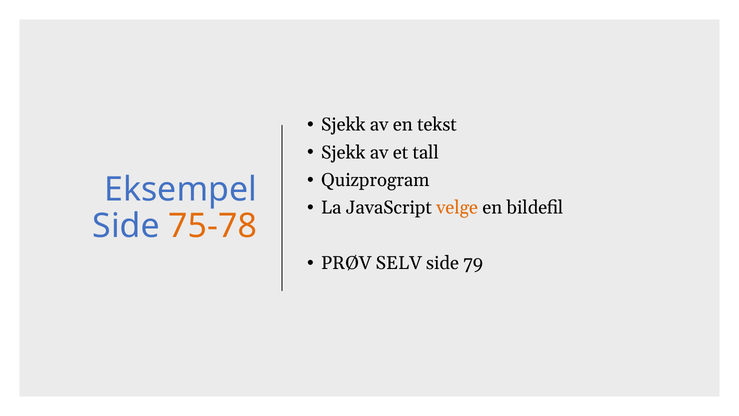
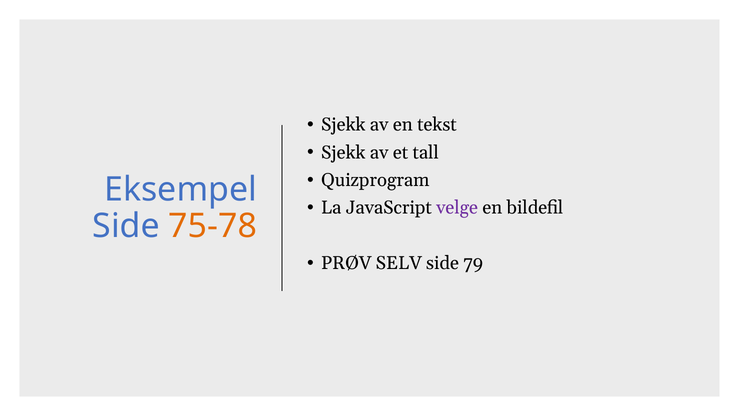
velge colour: orange -> purple (457, 208)
